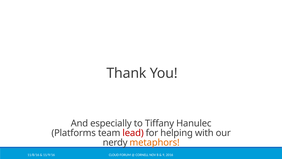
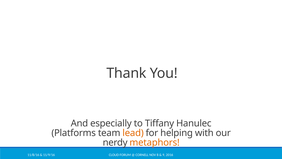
lead colour: red -> orange (133, 133)
